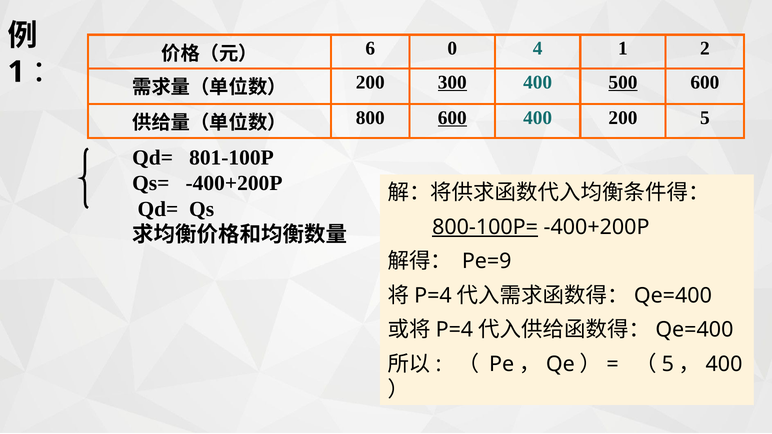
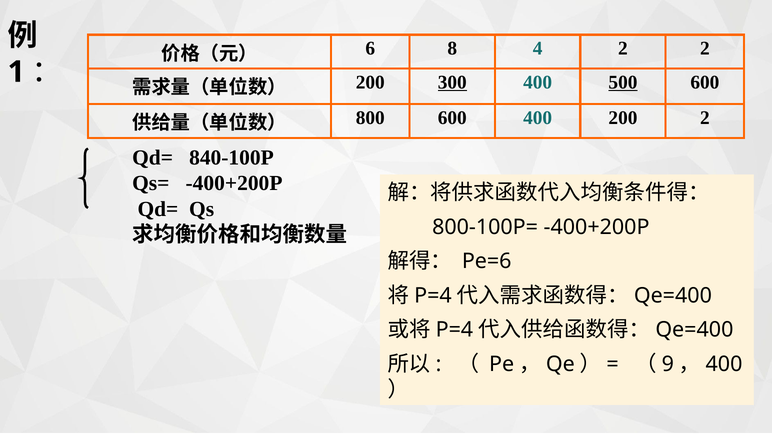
0: 0 -> 8 (452, 49)
4 1: 1 -> 2 (623, 49)
600 underline: present -> none (452, 118)
200 5: 5 -> 2 (705, 118)
801-100P: 801-100P -> 840-100P (231, 158)
800-100P= underline: present -> none (485, 227)
Pe=9: Pe=9 -> Pe=6 (487, 261)
5: 5 -> 9 (668, 364)
